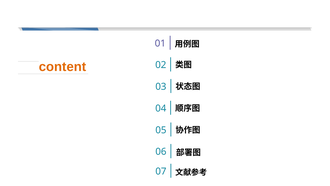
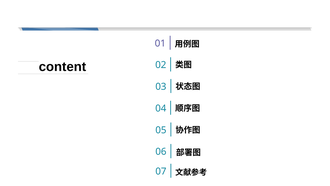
content colour: orange -> black (63, 67)
